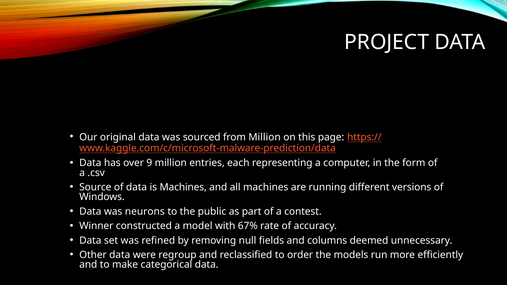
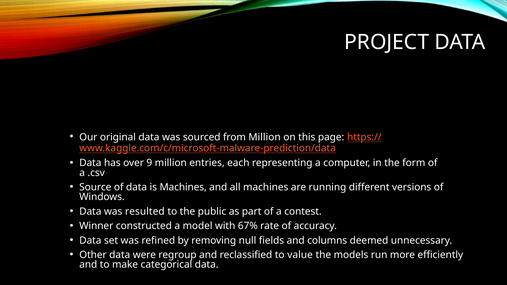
neurons: neurons -> resulted (145, 212)
order: order -> value (300, 255)
